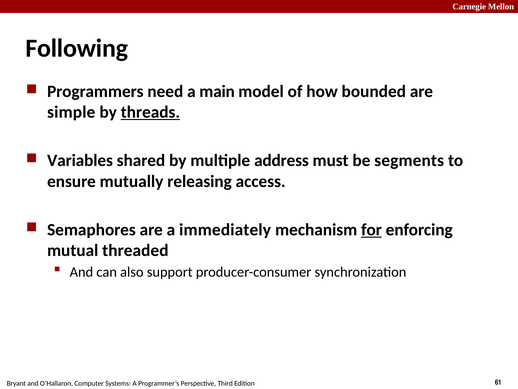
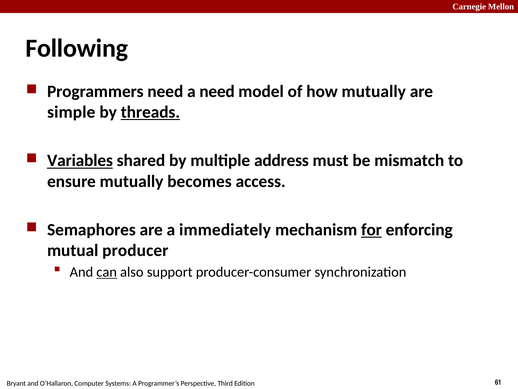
a main: main -> need (217, 91)
how bounded: bounded -> mutually (374, 91)
Variables underline: none -> present (80, 160)
segments: segments -> mismatch (409, 160)
releasing: releasing -> becomes (199, 181)
threaded: threaded -> producer (135, 250)
can underline: none -> present (107, 272)
